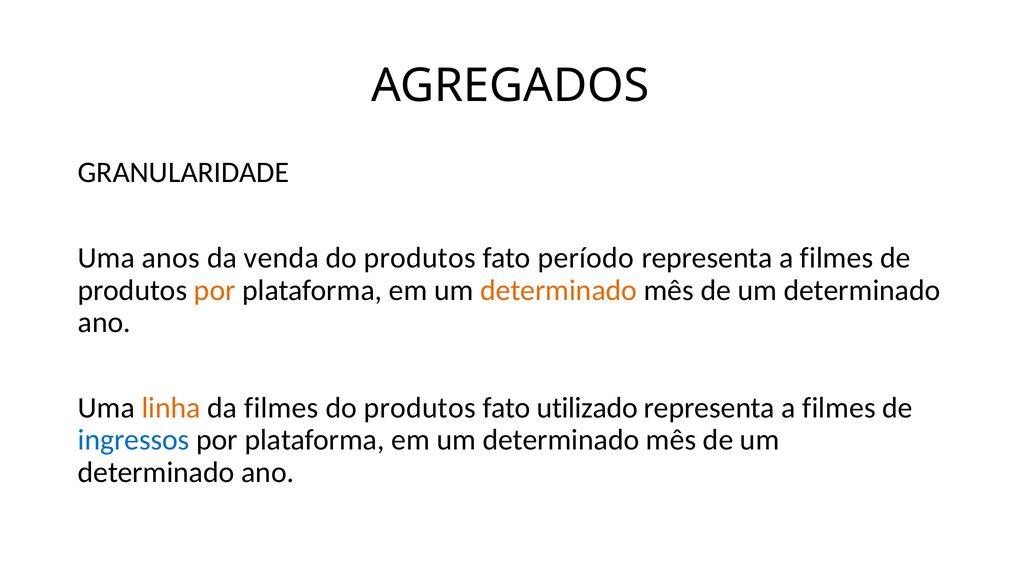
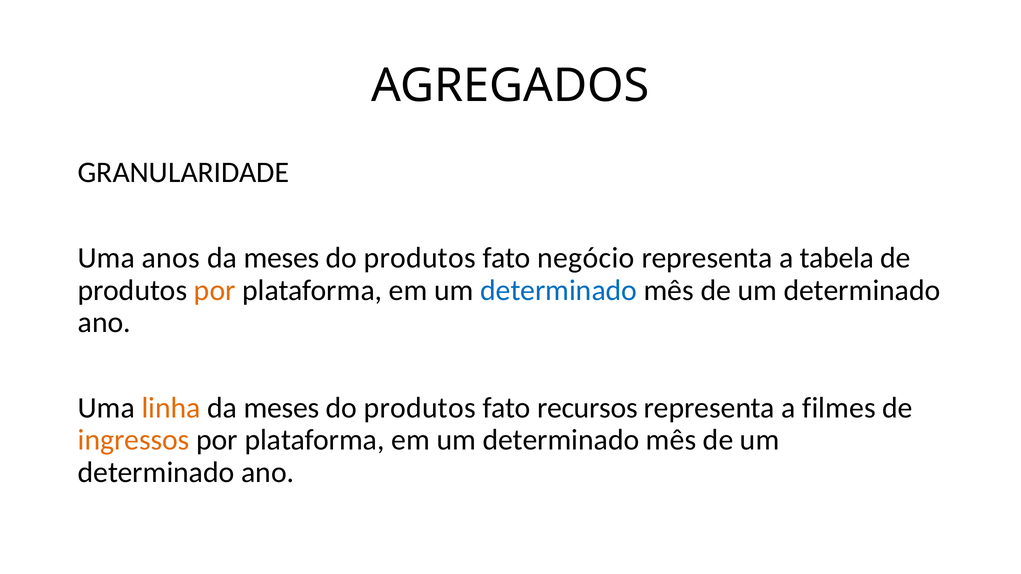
venda: venda -> meses (282, 258)
período: período -> negócio (586, 258)
filmes: filmes -> tabela (837, 258)
determinado colour: orange -> blue (559, 290)
filmes: filmes -> meses (282, 408)
utilizado: utilizado -> recursos (587, 408)
ingressos colour: blue -> orange (134, 440)
